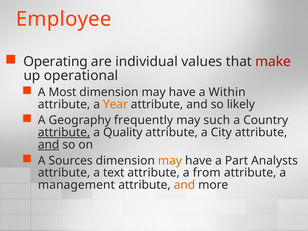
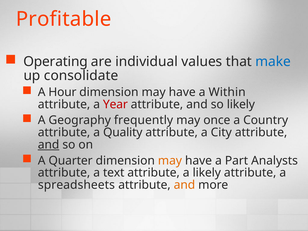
Employee: Employee -> Profitable (64, 19)
make colour: red -> blue (273, 62)
operational: operational -> consolidate (81, 76)
Most: Most -> Hour (62, 92)
Year colour: orange -> red (115, 104)
such: such -> once (217, 120)
attribute underline: present -> none (64, 133)
Sources: Sources -> Quarter (71, 161)
a from: from -> likely (207, 173)
management: management -> spreadsheets (76, 185)
